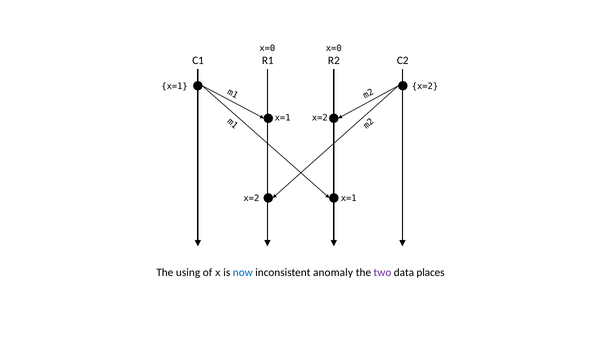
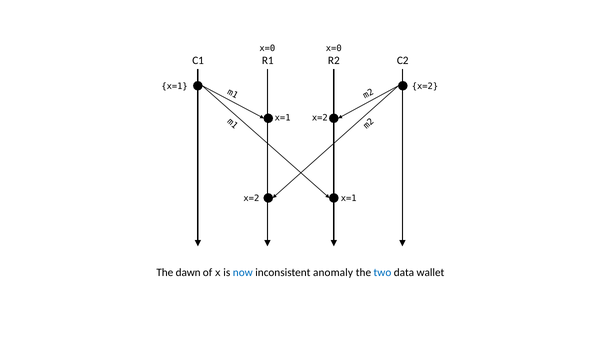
using: using -> dawn (188, 272)
two colour: purple -> blue (382, 272)
places: places -> wallet (430, 272)
